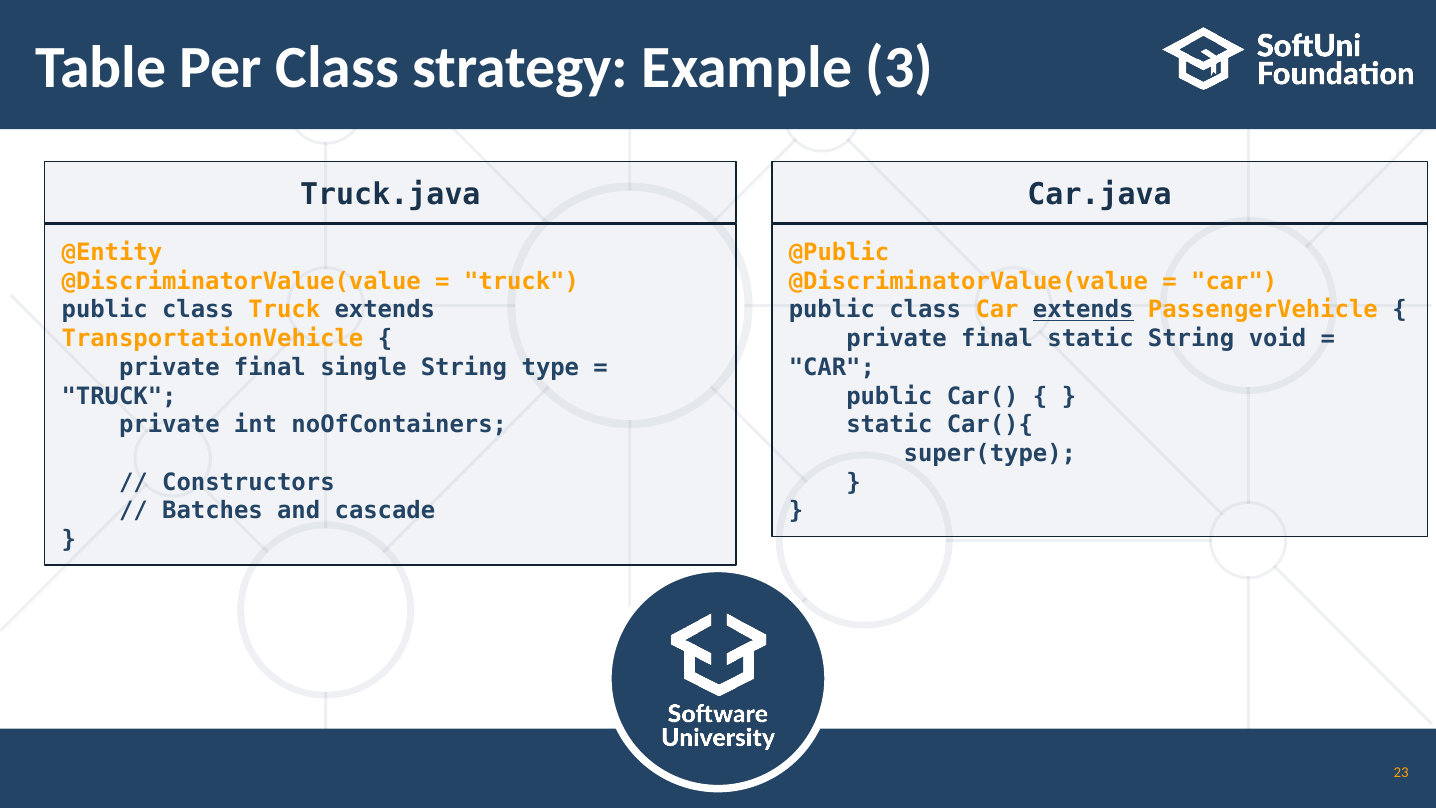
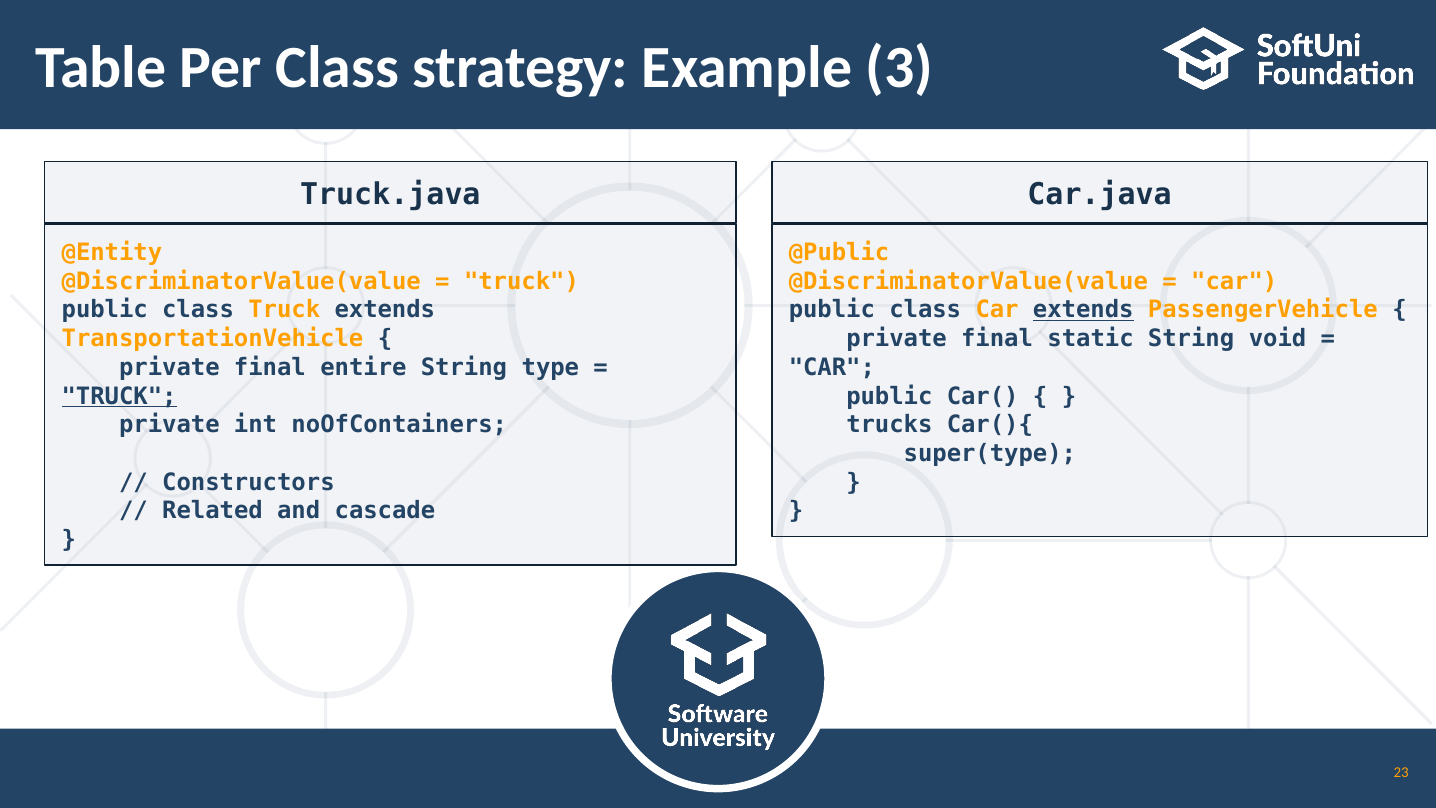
single: single -> entire (363, 367)
TRUCK underline: none -> present (119, 396)
static: static -> trucks (889, 425)
Batches: Batches -> Related (212, 511)
